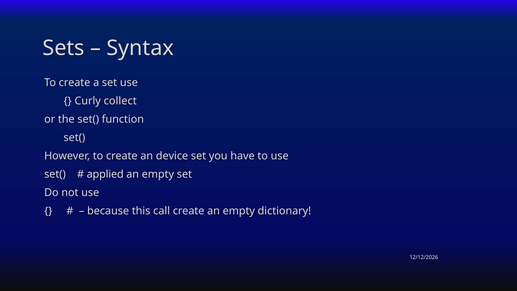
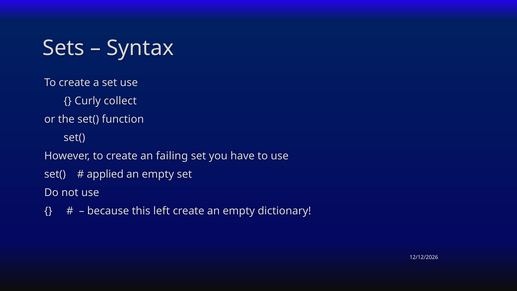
device: device -> failing (172, 156)
call: call -> left (162, 211)
